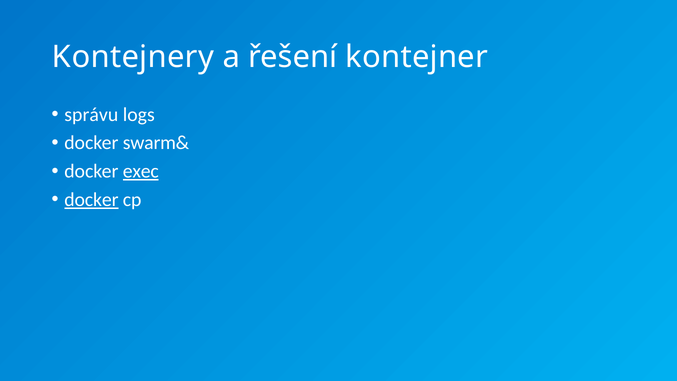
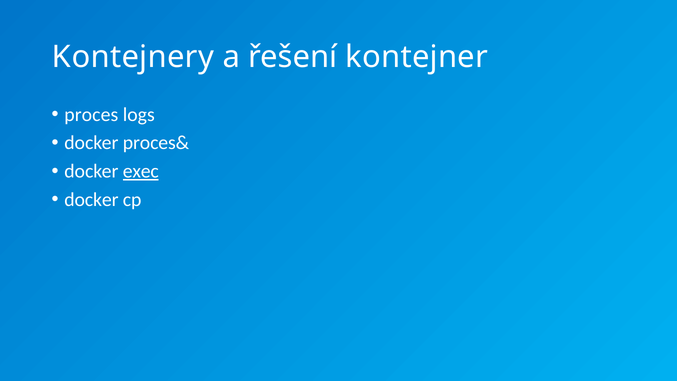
správu: správu -> proces (91, 114)
swarm&: swarm& -> proces& (156, 143)
docker underline: present -> none (91, 200)
